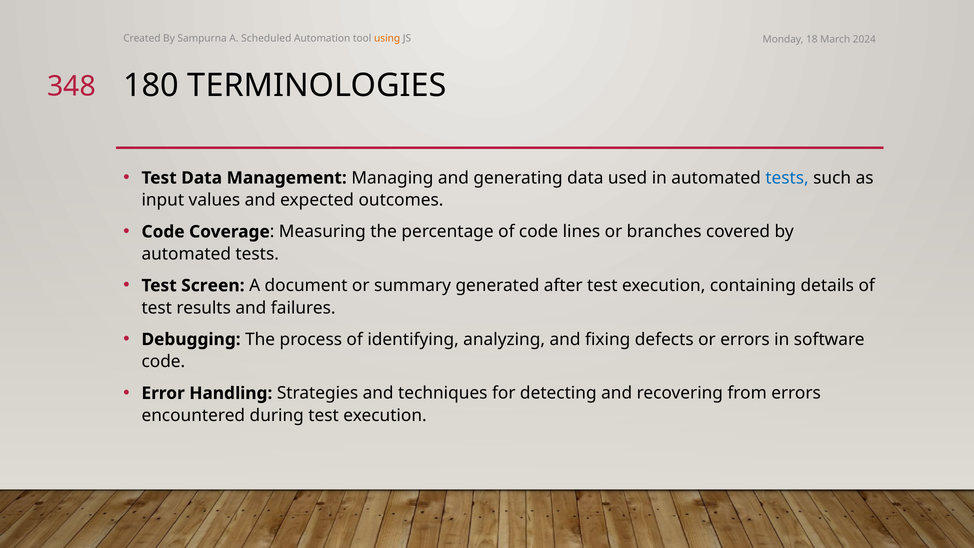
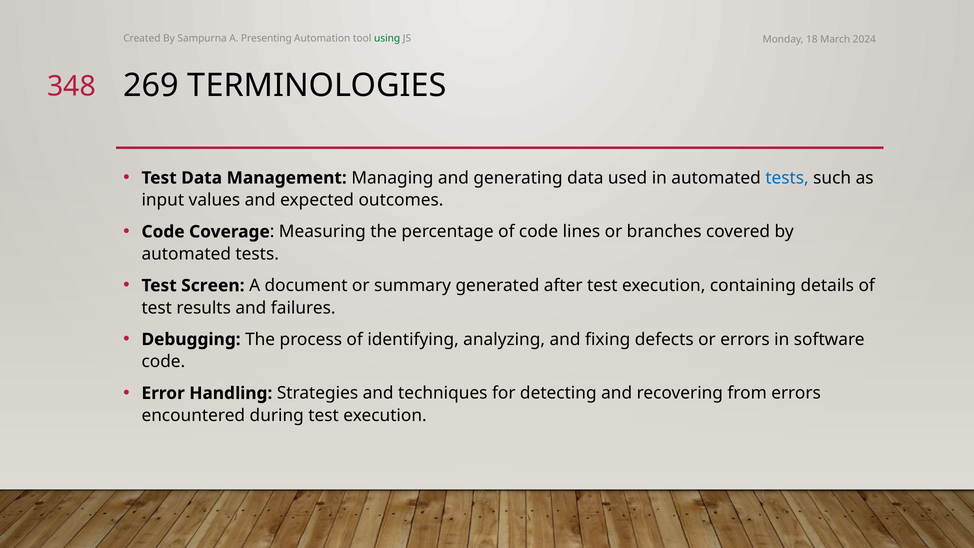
Scheduled: Scheduled -> Presenting (266, 39)
using colour: orange -> green (387, 39)
180: 180 -> 269 (151, 85)
